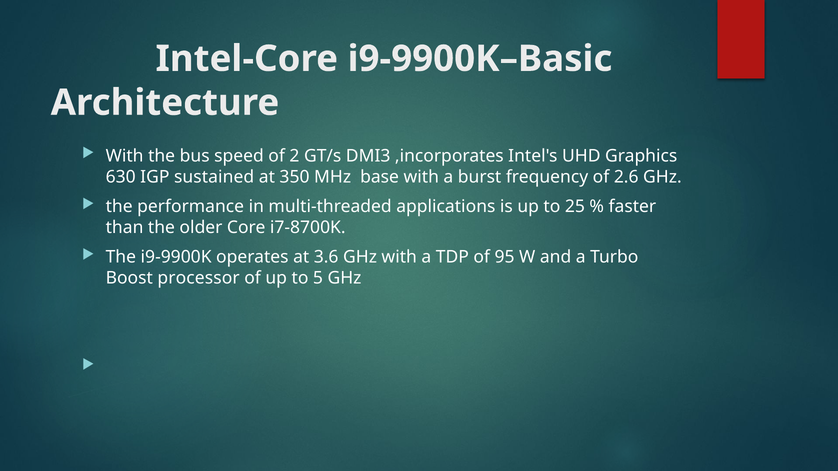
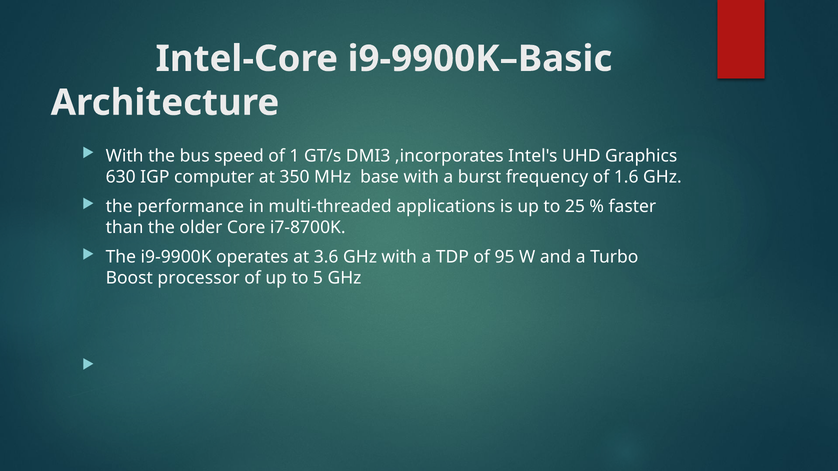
2: 2 -> 1 (294, 156)
sustained: sustained -> computer (214, 177)
2.6: 2.6 -> 1.6 (626, 177)
